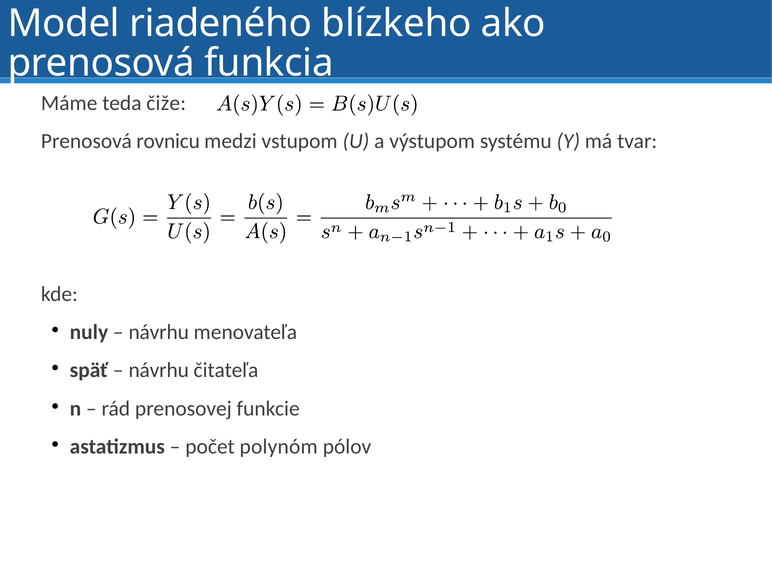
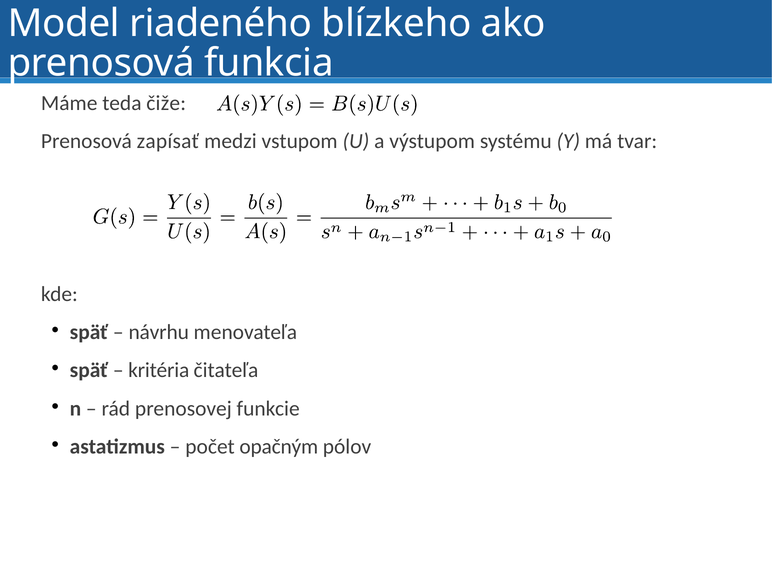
rovnicu: rovnicu -> zapísať (168, 141)
nuly: nuly -> späť (89, 332)
návrhu: návrhu -> kritéria (159, 370)
polynóm: polynóm -> opačným (279, 447)
